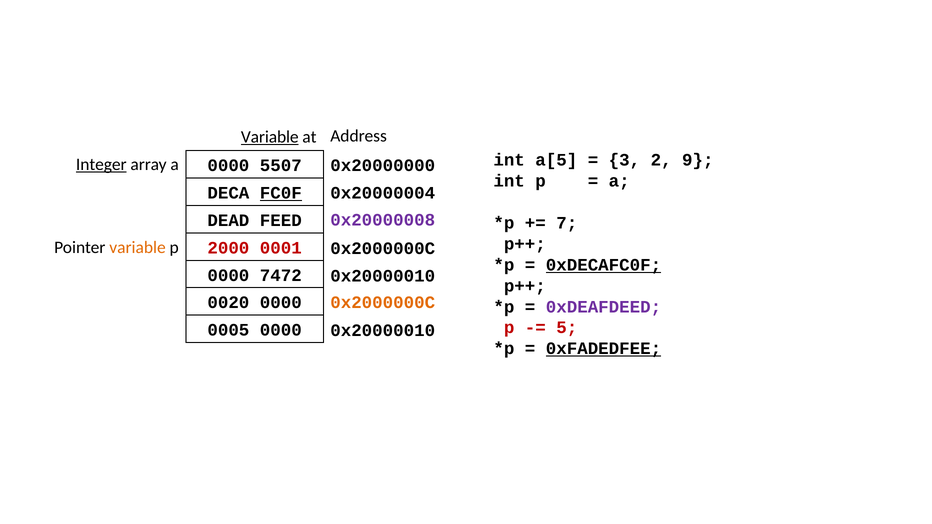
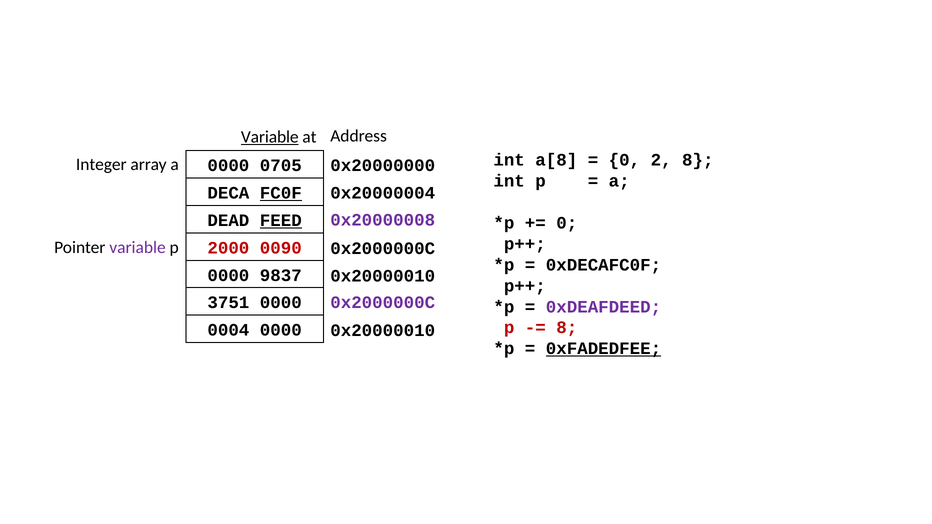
Integer underline: present -> none (101, 165)
a[5: a[5 -> a[8 (556, 160)
3: 3 -> 0 (624, 160)
2 9: 9 -> 8 (698, 160)
5507: 5507 -> 0705 (281, 166)
FEED underline: none -> present (281, 221)
7: 7 -> 0 (567, 223)
variable colour: orange -> purple (138, 248)
0001: 0001 -> 0090 (281, 248)
0xDECAFC0F underline: present -> none (603, 265)
7472: 7472 -> 9837 (281, 276)
0020: 0020 -> 3751 (228, 303)
0x2000000C colour: orange -> purple (383, 303)
5: 5 -> 8 (567, 328)
0005: 0005 -> 0004 (228, 330)
